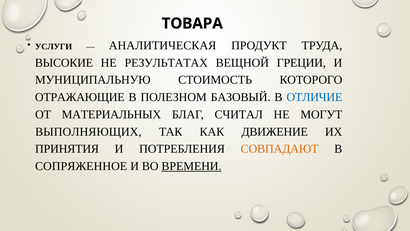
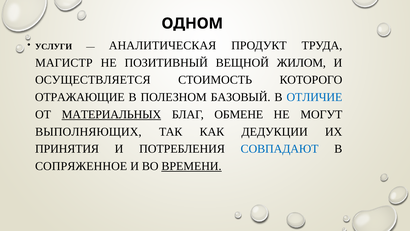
ТОВАРА: ТОВАРА -> ОДНОМ (192, 23)
ВЫСОКИЕ: ВЫСОКИЕ -> МАГИСТР (64, 63)
РЕЗУЛЬТАТАХ: РЕЗУЛЬТАТАХ -> ПОЗИТИВНЫЙ (166, 63)
ГРЕЦИИ: ГРЕЦИИ -> ЖИЛОМ (301, 63)
МУНИЦИПАЛЬНУЮ: МУНИЦИПАЛЬНУЮ -> ОСУЩЕСТВЛЯЕТСЯ (93, 80)
МАТЕРИАЛЬНЫХ underline: none -> present (111, 114)
СЧИТАЛ: СЧИТАЛ -> ОБМЕНЕ (239, 114)
ДВИЖЕНИЕ: ДВИЖЕНИЕ -> ДЕДУКЦИИ (275, 132)
СОВПАДАЮТ colour: orange -> blue (280, 149)
